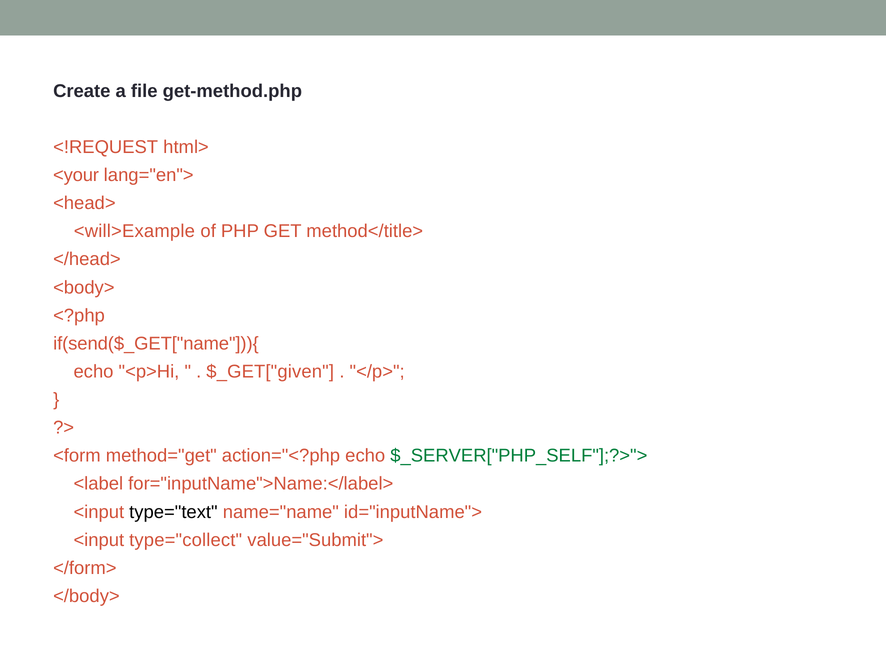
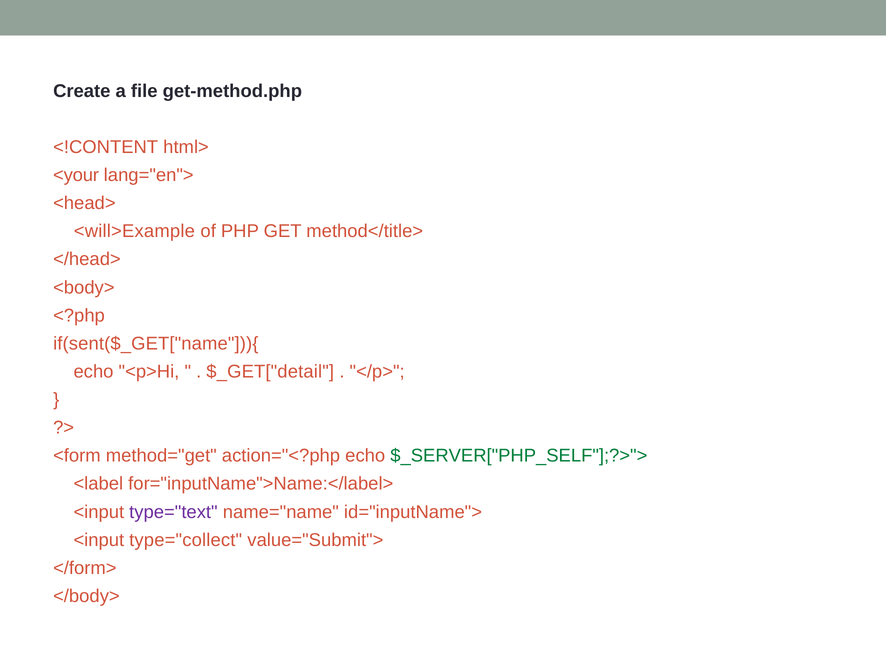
<!REQUEST: <!REQUEST -> <!CONTENT (106, 147)
if(send($_GET["name"])){: if(send($_GET["name"])){ -> if(sent($_GET["name"])){ (156, 343)
$_GET["given: $_GET["given -> $_GET["detail (270, 371)
type="text colour: black -> purple (173, 512)
